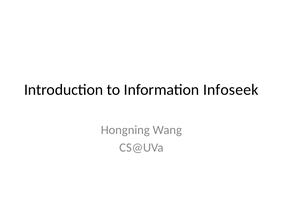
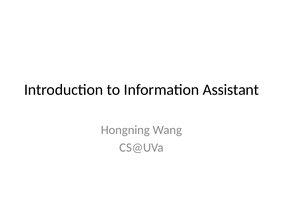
Infoseek: Infoseek -> Assistant (231, 90)
